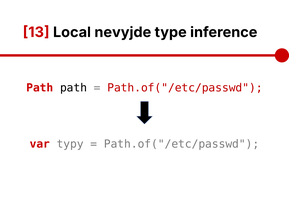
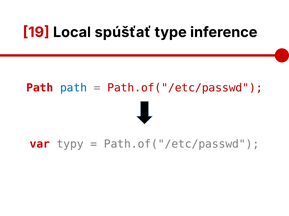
13: 13 -> 19 (36, 32)
nevyjde: nevyjde -> spúšťať (123, 32)
path colour: black -> blue (74, 88)
